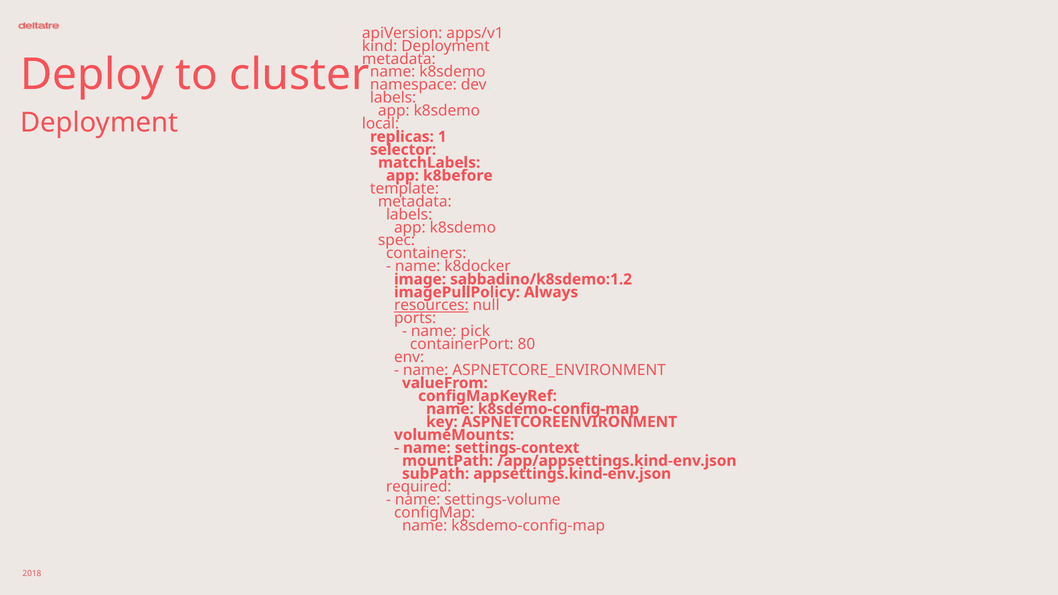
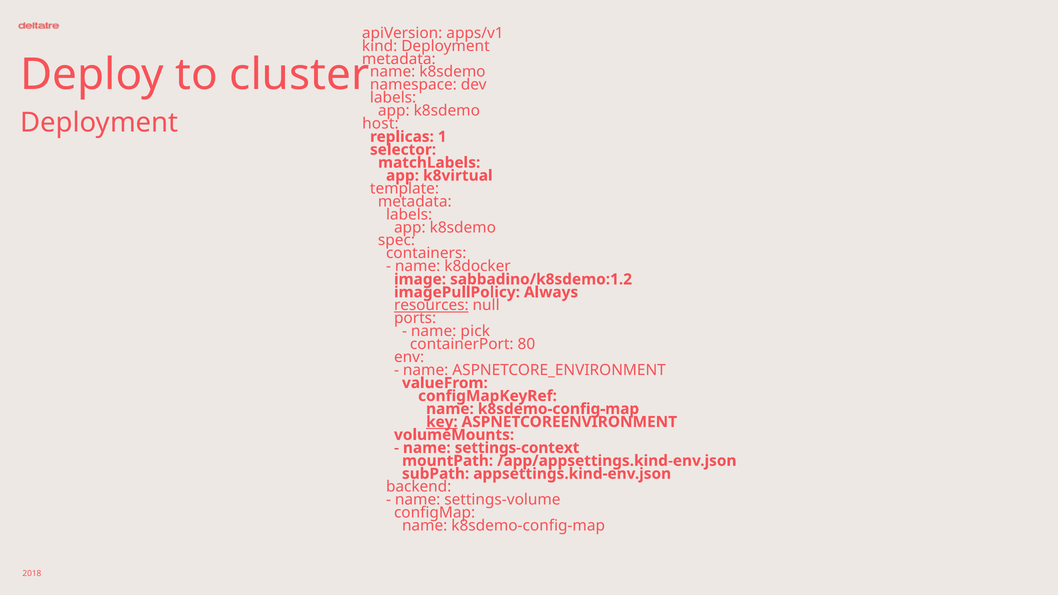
local: local -> host (380, 124)
k8before: k8before -> k8virtual (458, 176)
key underline: none -> present (442, 422)
required: required -> backend (419, 487)
